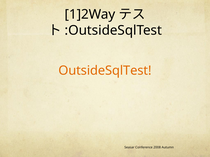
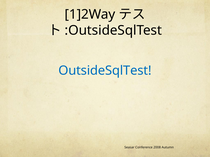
OutsideSqlTest colour: orange -> blue (105, 71)
